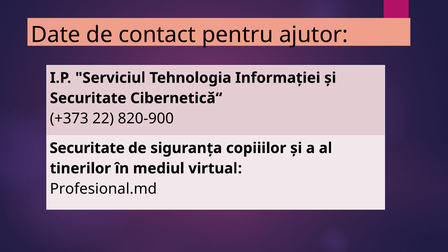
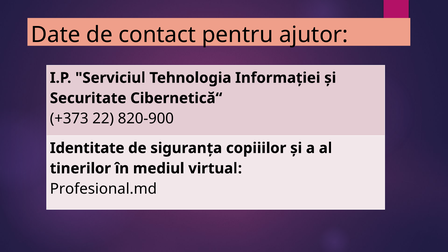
Securitate: Securitate -> Identitate (87, 148)
